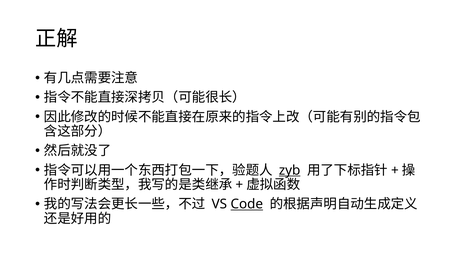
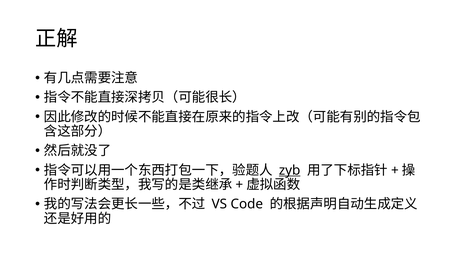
Code underline: present -> none (247, 204)
